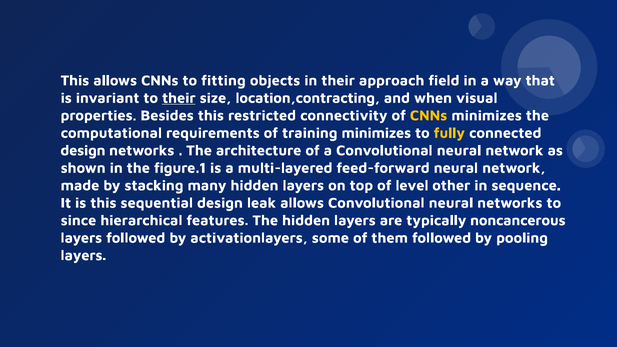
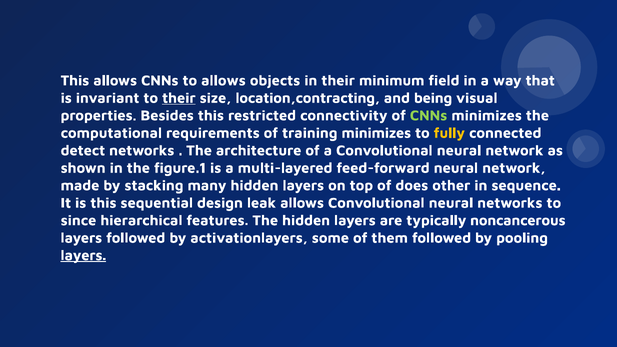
to fitting: fitting -> allows (223, 81)
approach: approach -> minimum (392, 81)
when: when -> being (433, 98)
CNNs colour: yellow -> light green (429, 116)
design: design -> detect (83, 151)
level: level -> does (412, 185)
layers underline: none -> present (83, 255)
